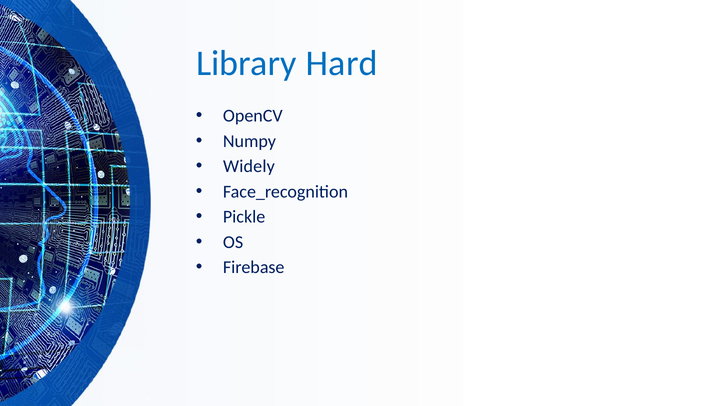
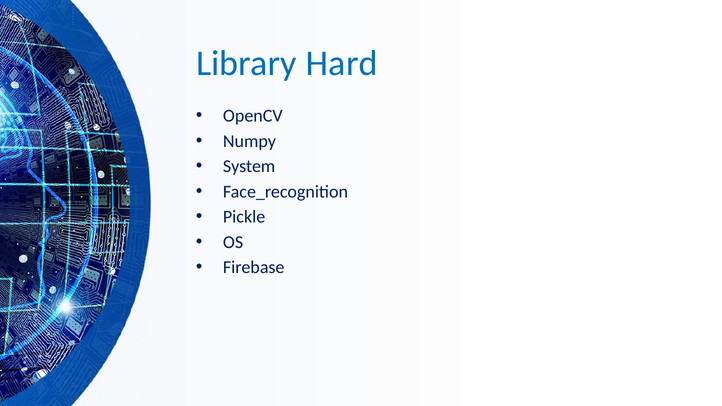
Widely: Widely -> System (249, 166)
